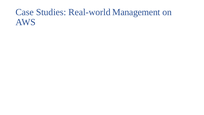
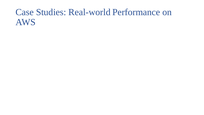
Management: Management -> Performance (136, 12)
